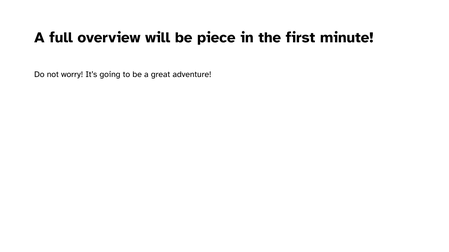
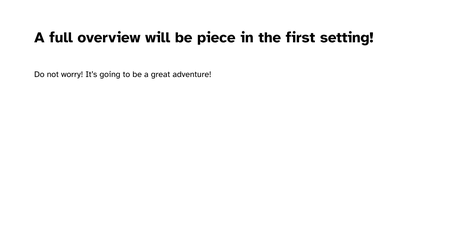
minute: minute -> setting (347, 38)
